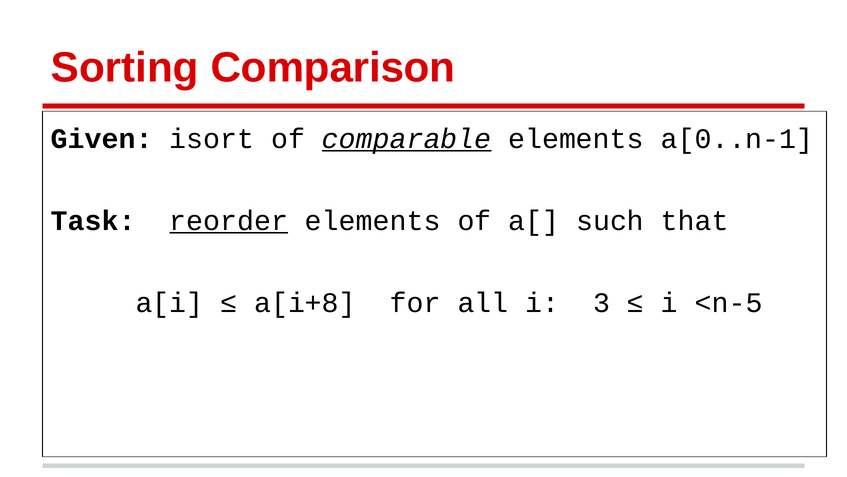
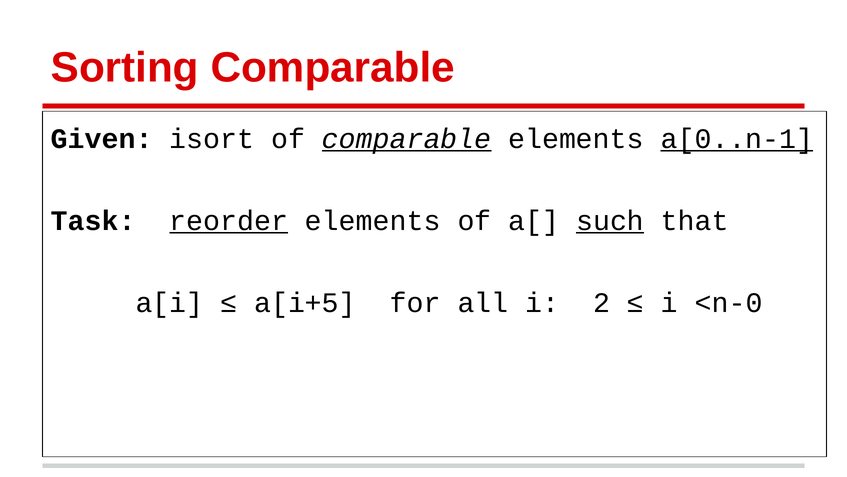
Sorting Comparison: Comparison -> Comparable (333, 68)
a[0..n-1 underline: none -> present (737, 139)
such underline: none -> present (610, 220)
a[i+8: a[i+8 -> a[i+5 (305, 302)
3: 3 -> 2 (602, 302)
<n-5: <n-5 -> <n-0 (729, 302)
